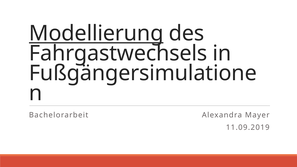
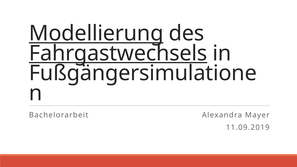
Fahrgastwechsels underline: none -> present (118, 53)
